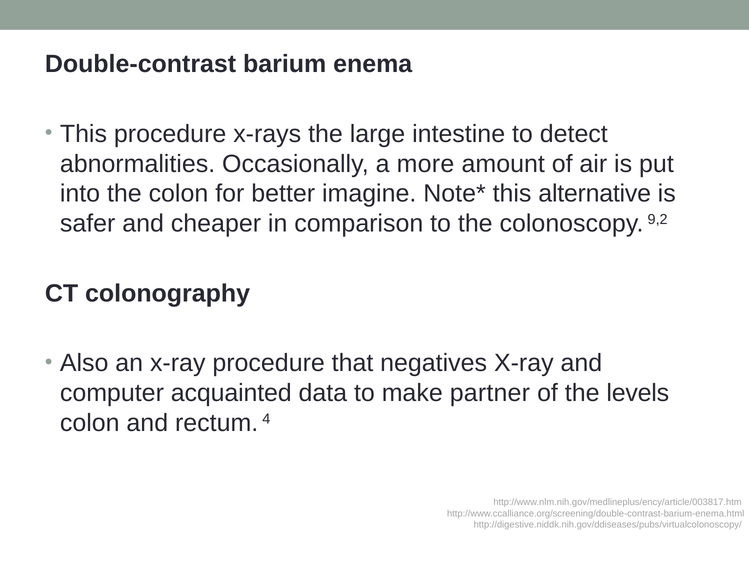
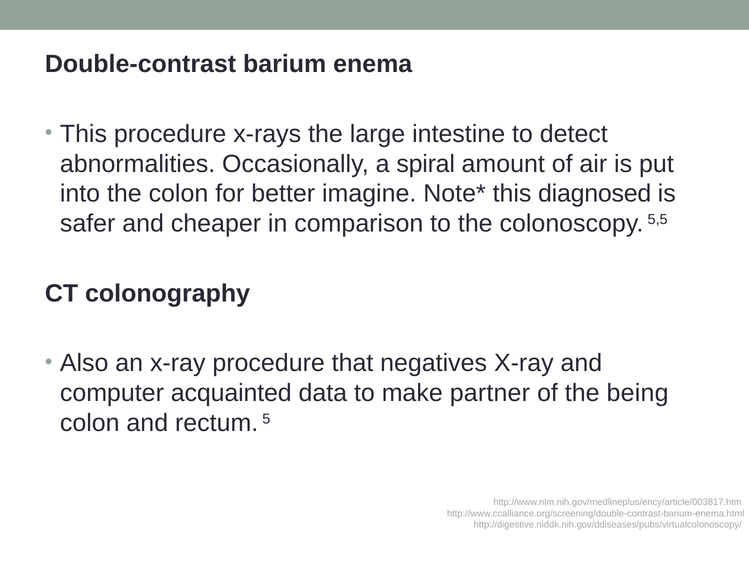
more: more -> spiral (426, 164)
alternative: alternative -> diagnosed (595, 194)
9,2: 9,2 -> 5,5 (658, 220)
levels: levels -> being (638, 394)
4: 4 -> 5 (266, 420)
